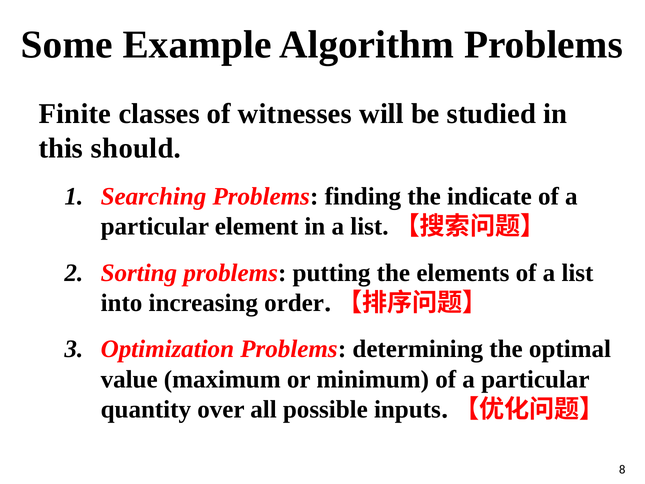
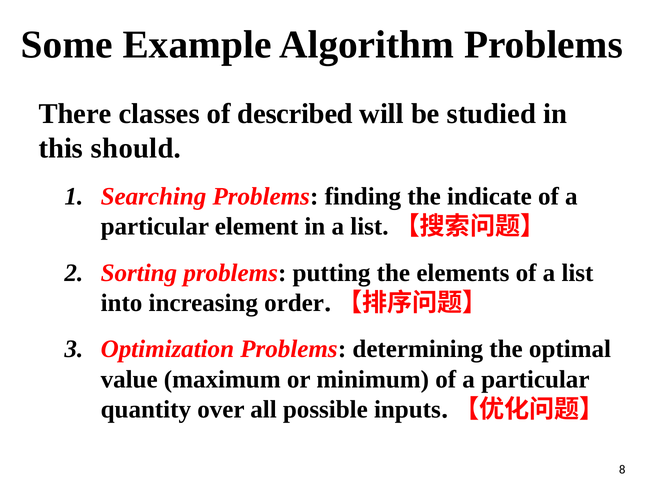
Finite: Finite -> There (75, 114)
witnesses: witnesses -> described (295, 114)
